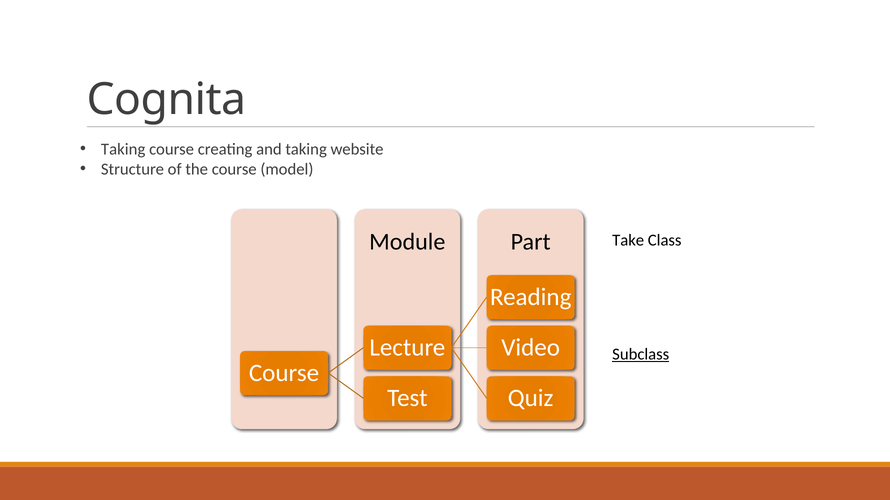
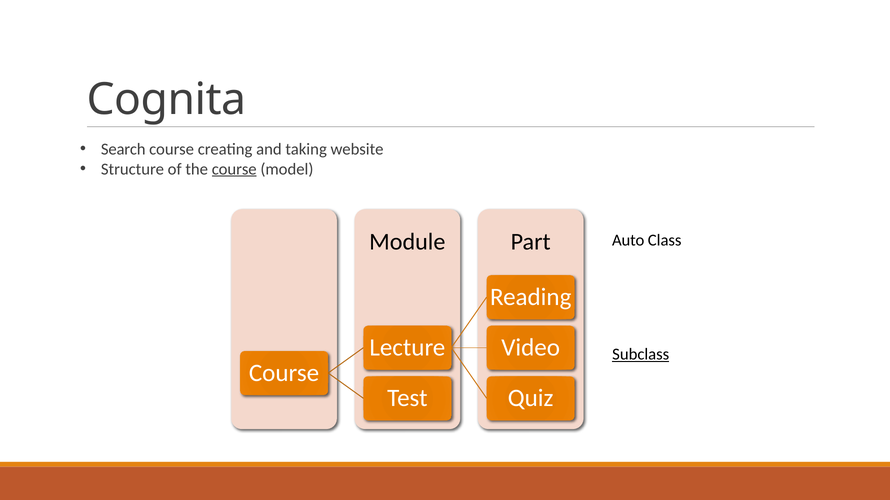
Taking: Taking -> Search (123, 149)
course underline: none -> present (234, 169)
Take: Take -> Auto (628, 241)
